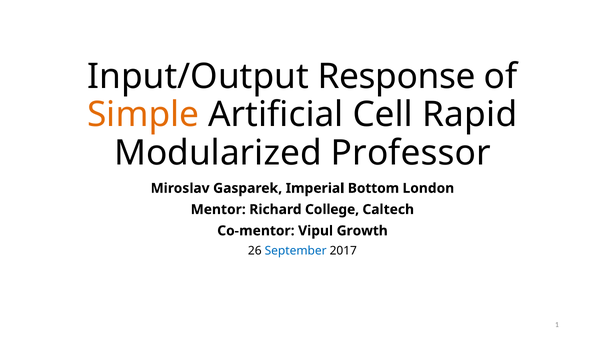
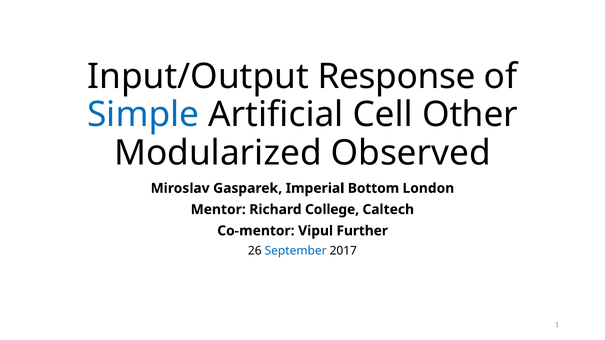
Simple colour: orange -> blue (143, 115)
Rapid: Rapid -> Other (470, 115)
Professor: Professor -> Observed (411, 153)
Growth: Growth -> Further (362, 231)
